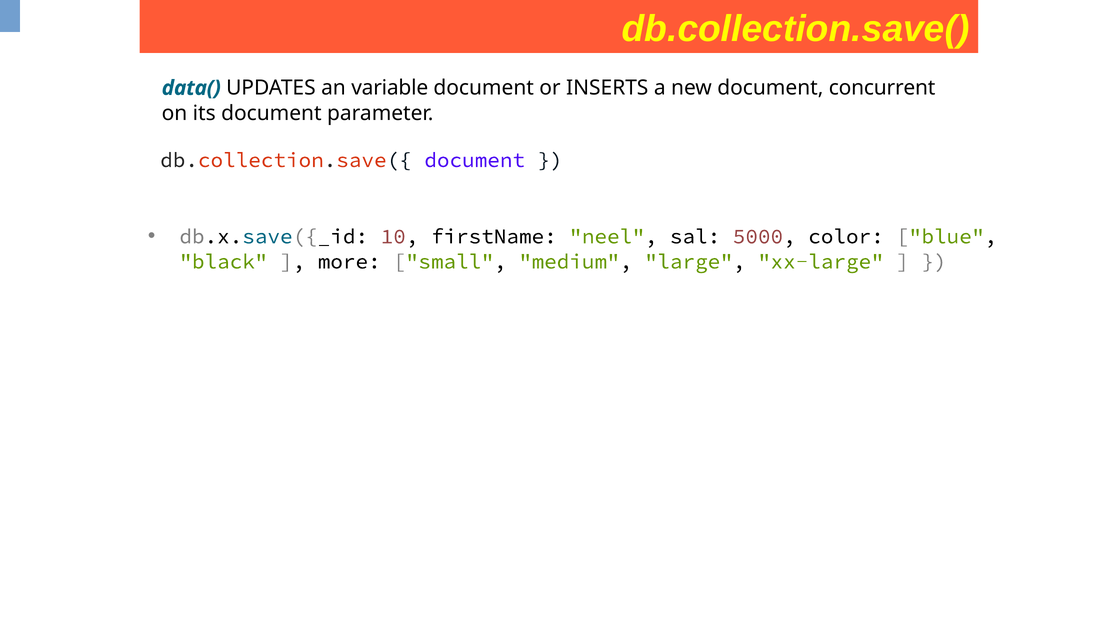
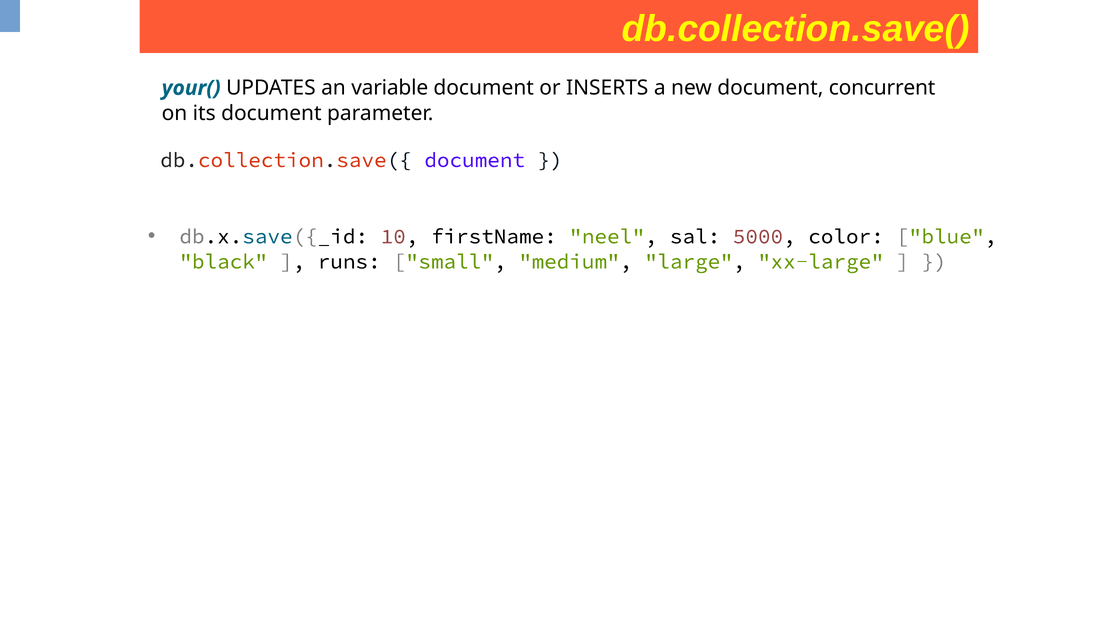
data(: data( -> your( (191, 88)
more: more -> runs (349, 261)
